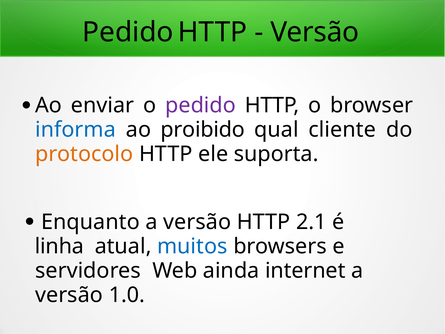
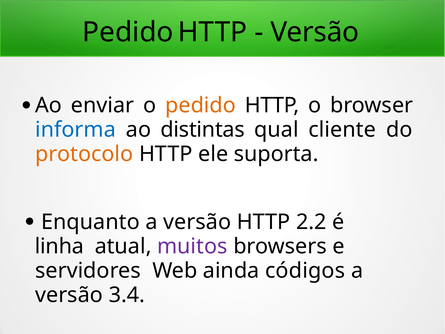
pedido colour: purple -> orange (201, 105)
proibido: proibido -> distintas (203, 130)
2.1: 2.1 -> 2.2 (311, 222)
muitos colour: blue -> purple (192, 246)
internet: internet -> códigos (305, 270)
1.0: 1.0 -> 3.4 (127, 295)
